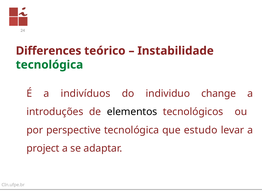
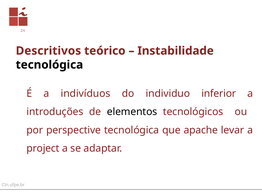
Differences: Differences -> Descritivos (48, 51)
tecnológica colour: green -> black (49, 65)
change: change -> inferior (219, 94)
estudo: estudo -> apache (201, 130)
